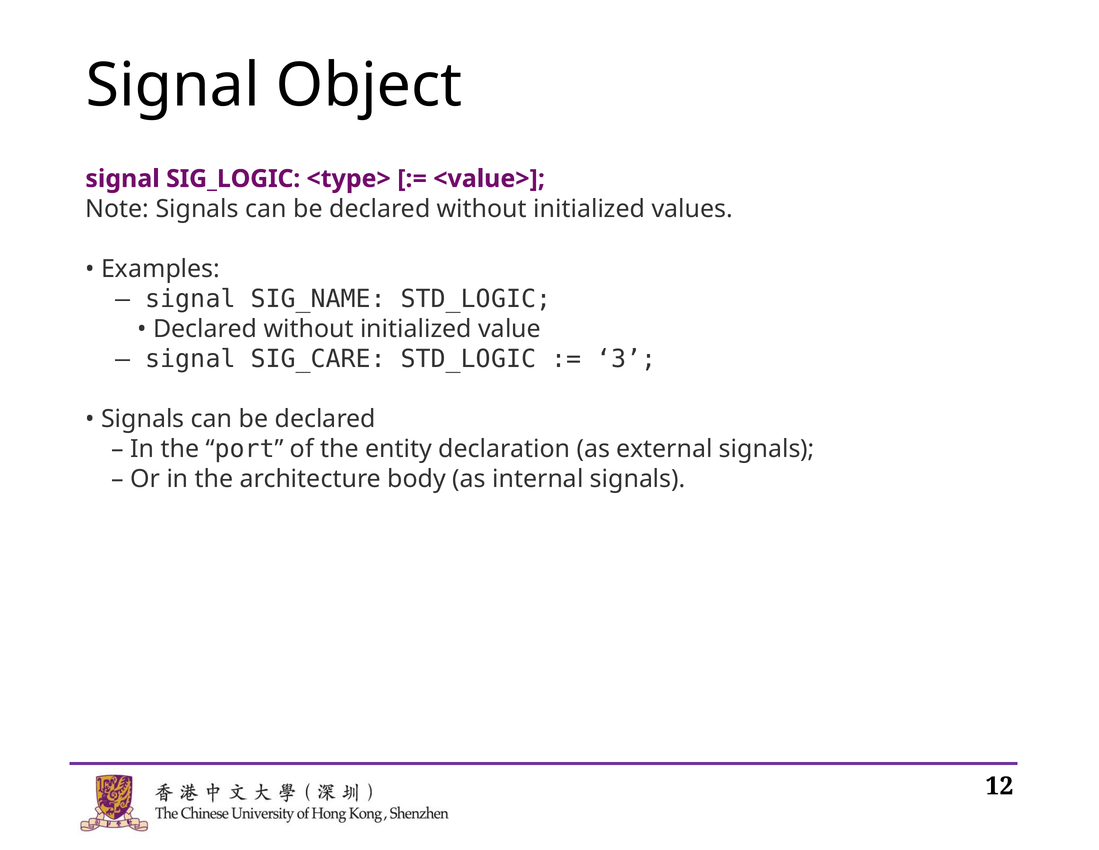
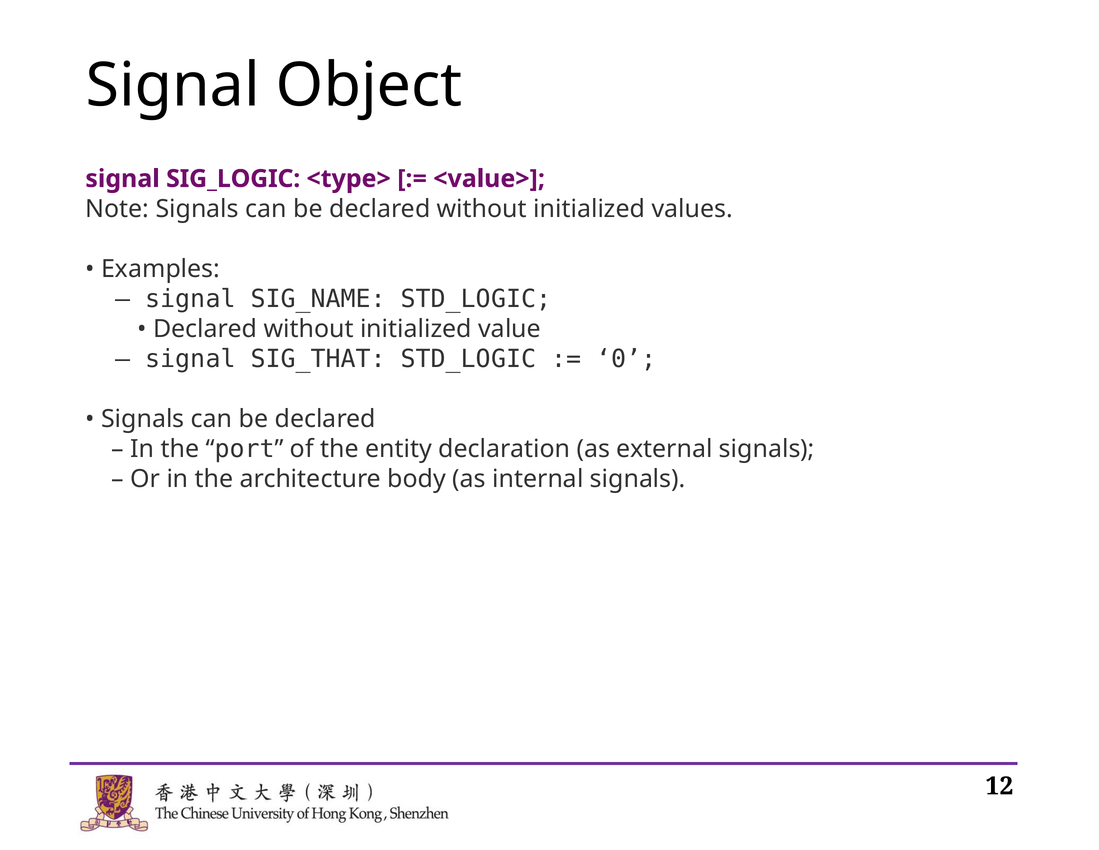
SIG_CARE: SIG_CARE -> SIG_THAT (318, 358)
3: 3 -> 0 (626, 358)
